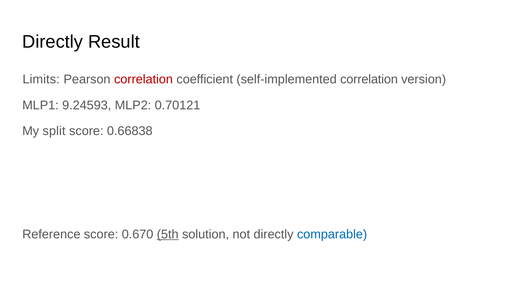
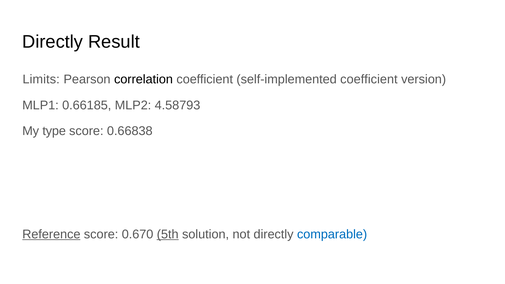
correlation colour: red -> black (144, 79)
self-implemented correlation: correlation -> coefficient (369, 79)
9.24593: 9.24593 -> 0.66185 (87, 105)
0.70121: 0.70121 -> 4.58793 (178, 105)
split: split -> type (54, 131)
Reference underline: none -> present (51, 234)
